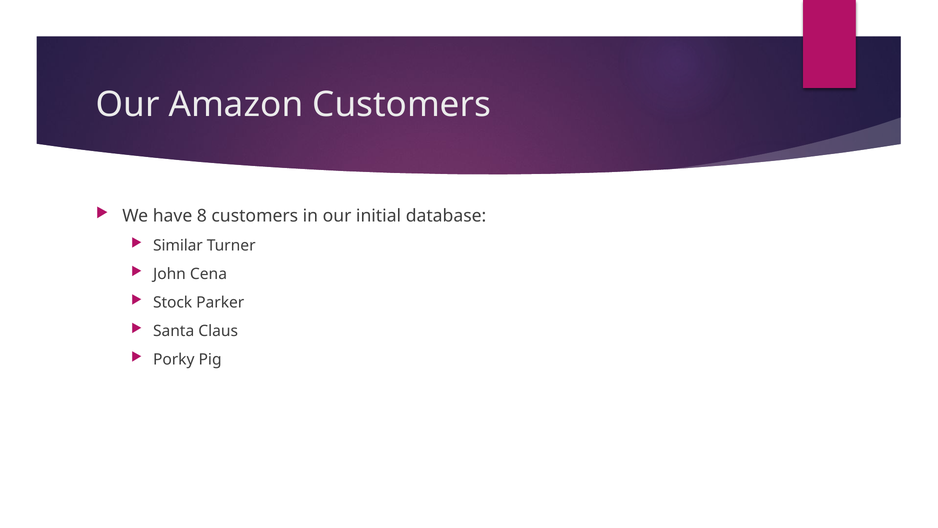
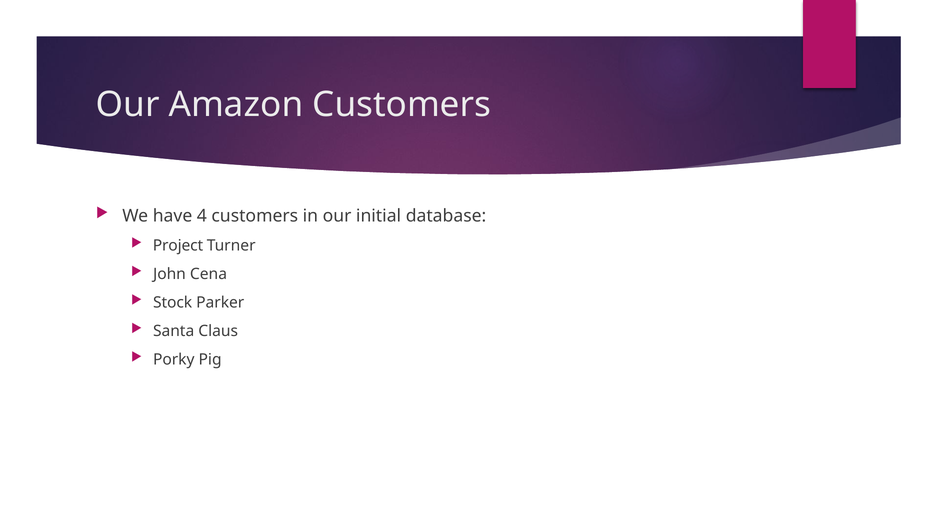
8: 8 -> 4 (202, 216)
Similar: Similar -> Project (178, 245)
